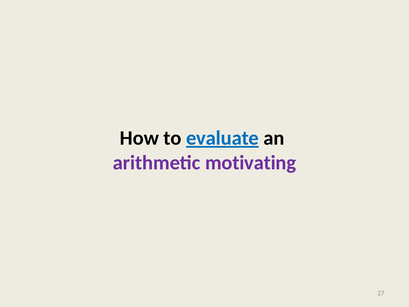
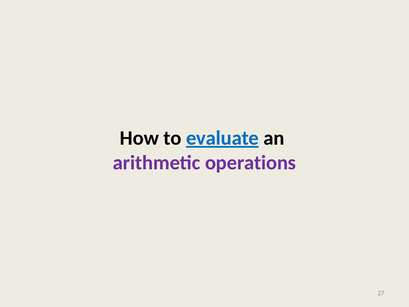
motivating: motivating -> operations (251, 162)
